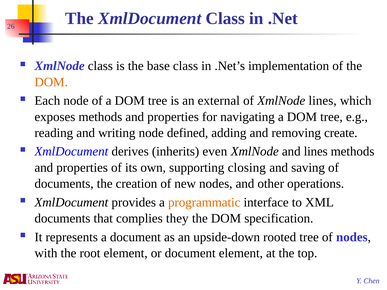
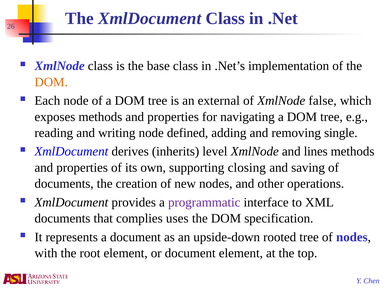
XmlNode lines: lines -> false (323, 101)
create: create -> single (341, 133)
even: even -> level (215, 152)
programmatic colour: orange -> purple (204, 202)
they: they -> uses (177, 219)
